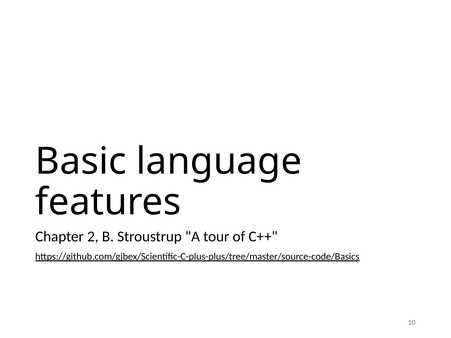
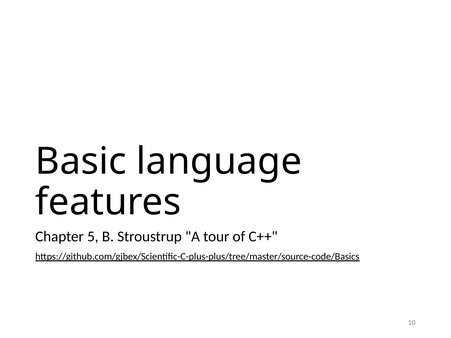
2: 2 -> 5 (93, 237)
